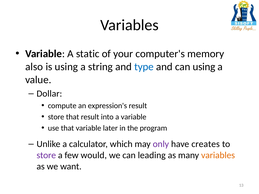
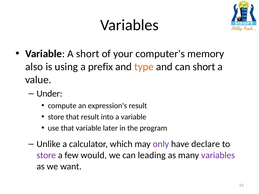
A static: static -> short (88, 54)
string: string -> prefix (101, 67)
type colour: blue -> orange (144, 67)
can using: using -> short (204, 67)
Dollar: Dollar -> Under (49, 94)
creates: creates -> declare (206, 144)
variables colour: orange -> purple (218, 155)
